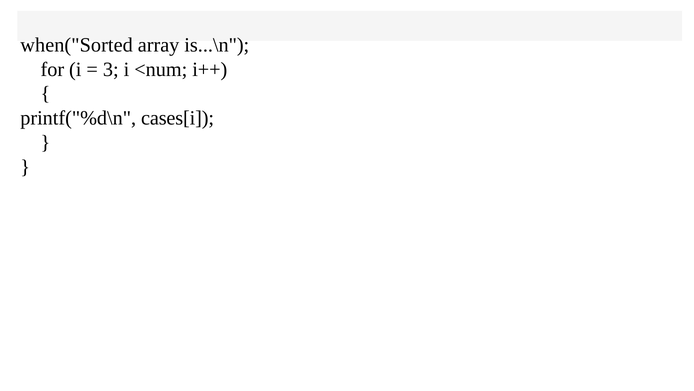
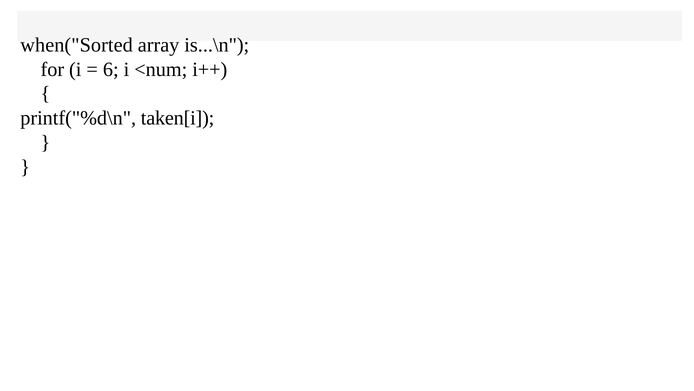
3: 3 -> 6 (111, 69)
cases[i: cases[i -> taken[i (178, 118)
